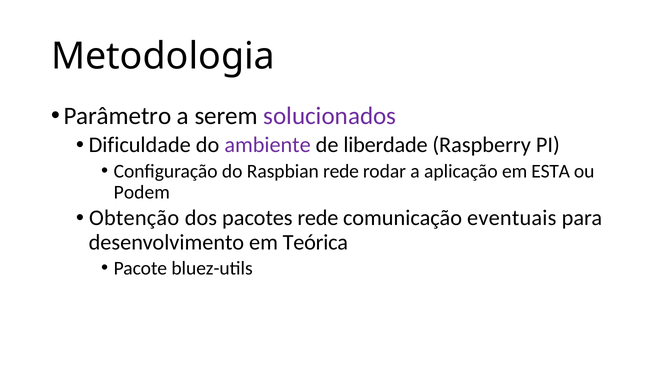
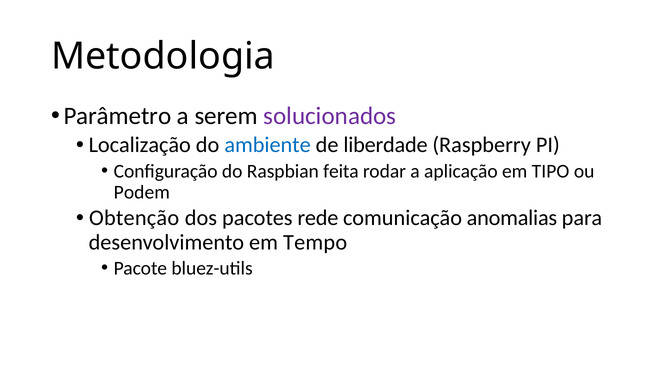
Dificuldade: Dificuldade -> Localização (140, 145)
ambiente colour: purple -> blue (268, 145)
Raspbian rede: rede -> feita (341, 171)
ESTA: ESTA -> TIPO (551, 171)
eventuais: eventuais -> anomalias (512, 218)
Teórica: Teórica -> Tempo (315, 242)
